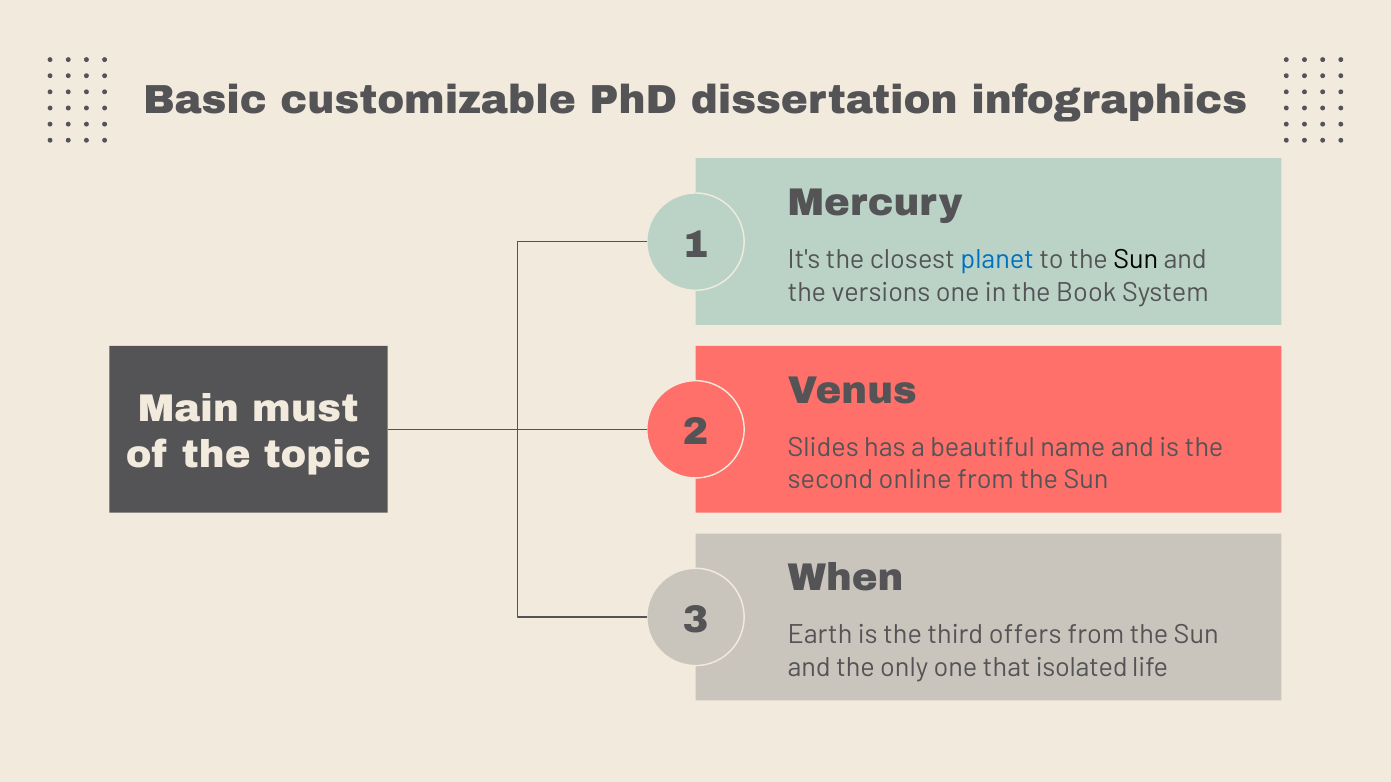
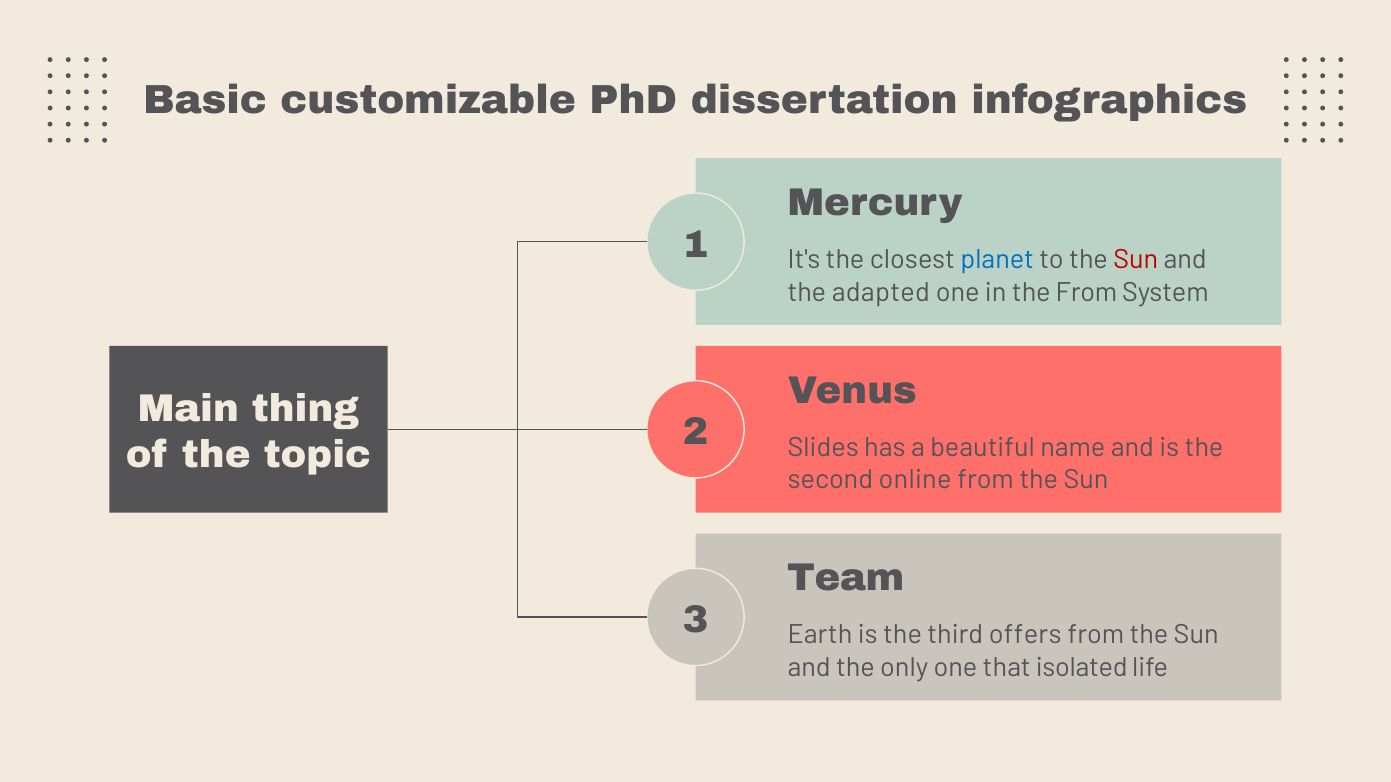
Sun colour: black -> red (1136, 260)
versions: versions -> adapted (881, 292)
the Book: Book -> From (1086, 292)
must: must -> thing (305, 409)
When: When -> Team (846, 578)
